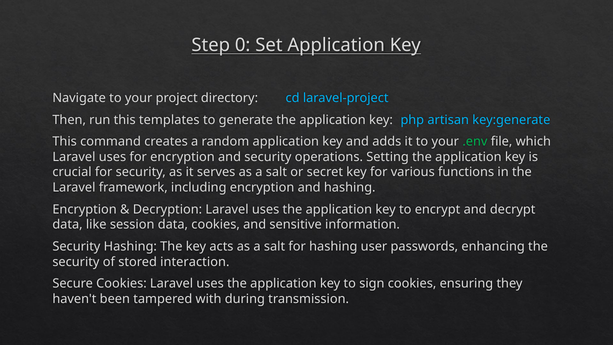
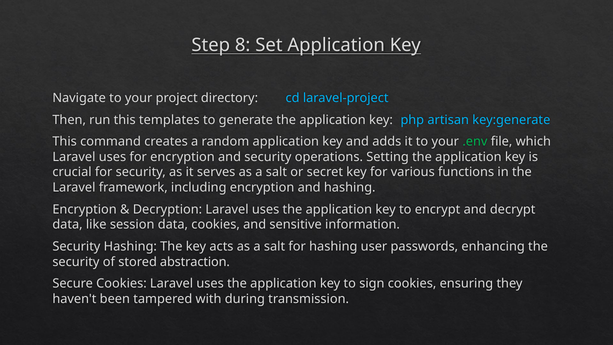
0: 0 -> 8 (243, 45)
interaction: interaction -> abstraction (195, 262)
